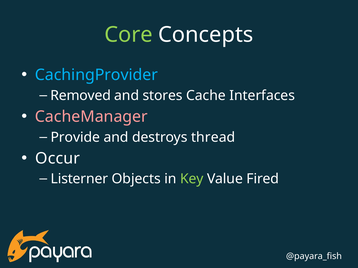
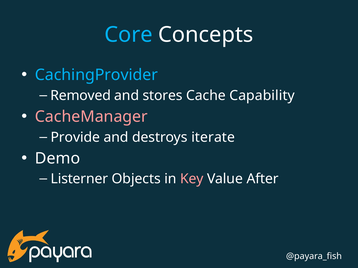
Core colour: light green -> light blue (129, 35)
Interfaces: Interfaces -> Capability (262, 96)
thread: thread -> iterate (213, 137)
Occur: Occur -> Demo (58, 159)
Key colour: light green -> pink (192, 179)
Fired: Fired -> After (263, 179)
